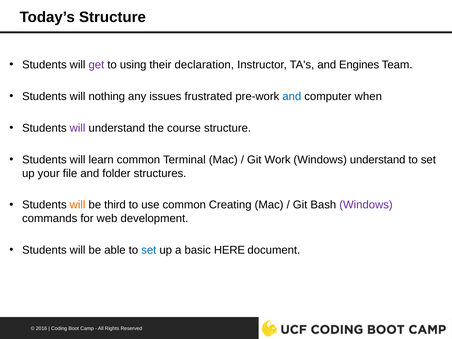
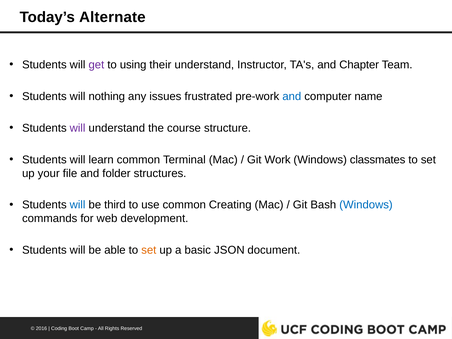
Today’s Structure: Structure -> Alternate (112, 17)
their declaration: declaration -> understand (204, 65)
Engines: Engines -> Chapter (359, 65)
when: when -> name (368, 96)
Windows understand: understand -> classmates (378, 160)
will colour: orange -> blue (78, 205)
Windows colour: purple -> blue (366, 205)
set colour: blue -> orange (149, 250)
HERE: HERE -> JSON (229, 250)
